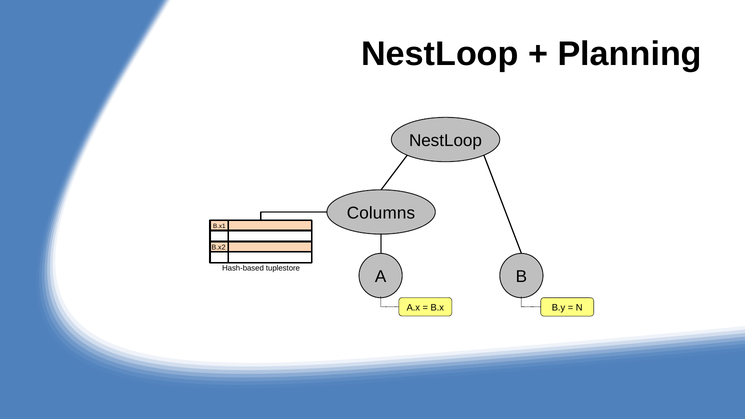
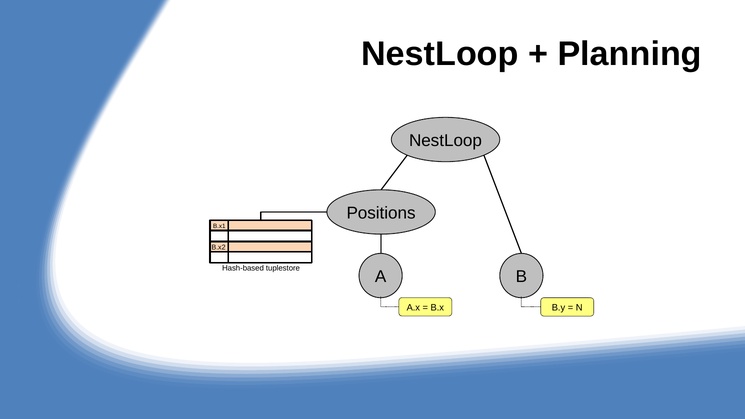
Columns: Columns -> Positions (381, 213)
